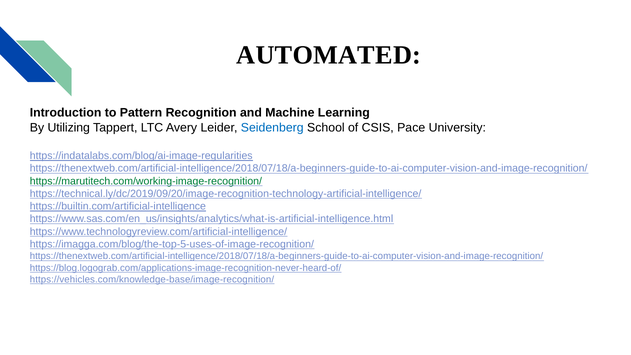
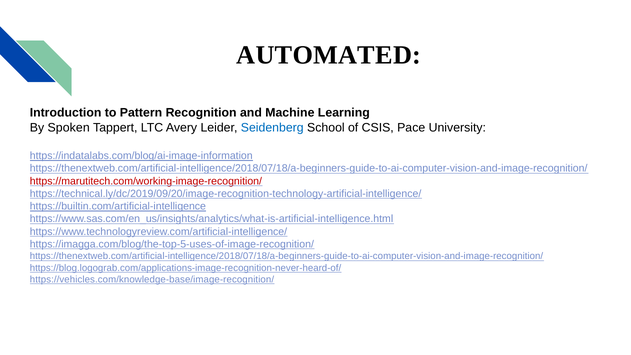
Utilizing: Utilizing -> Spoken (69, 128)
https://indatalabs.com/blog/ai-image-regularities: https://indatalabs.com/blog/ai-image-regularities -> https://indatalabs.com/blog/ai-image-information (141, 156)
https://marutitech.com/working-image-recognition/ colour: green -> red (146, 181)
